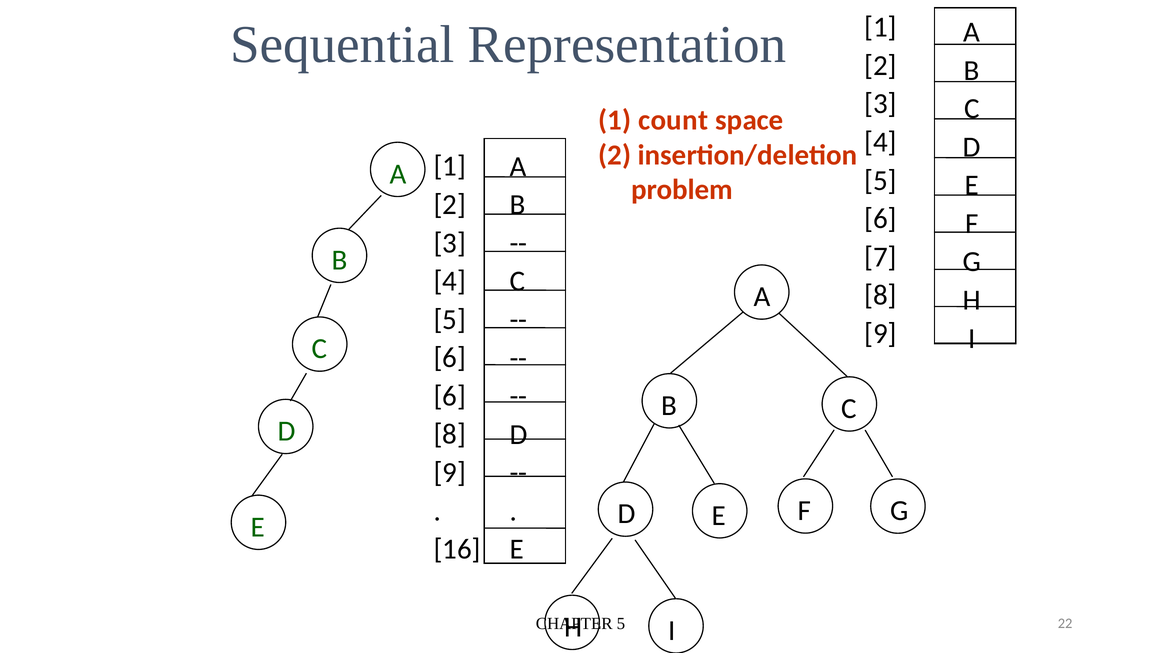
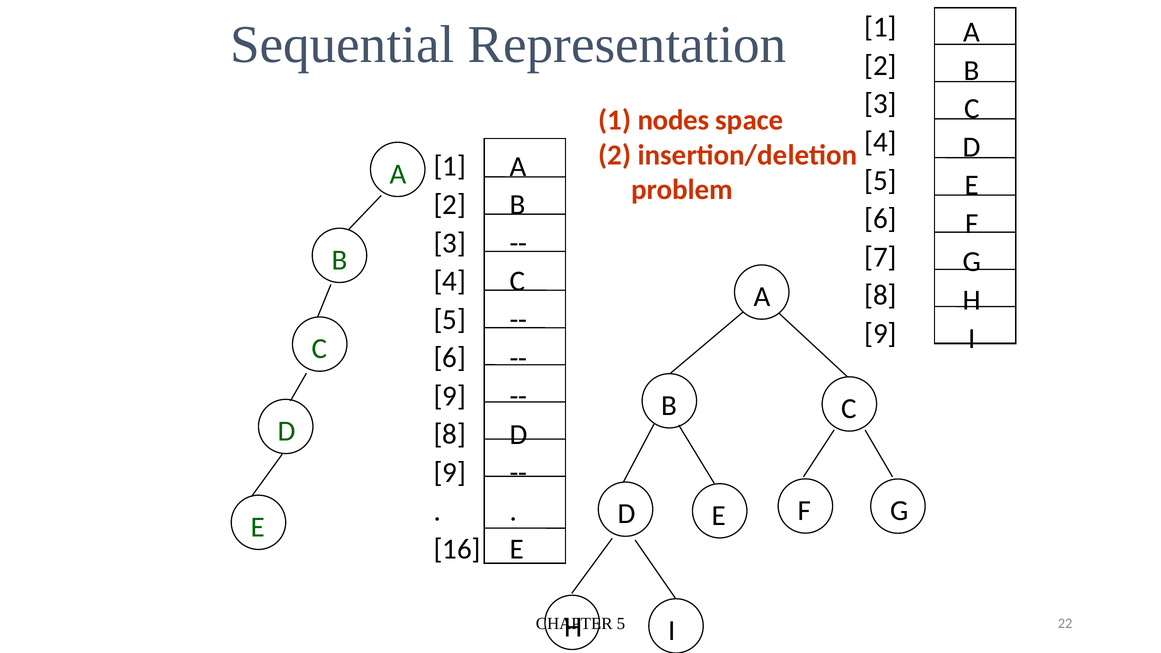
count: count -> nodes (673, 120)
6: 6 -> 9 (450, 396)
